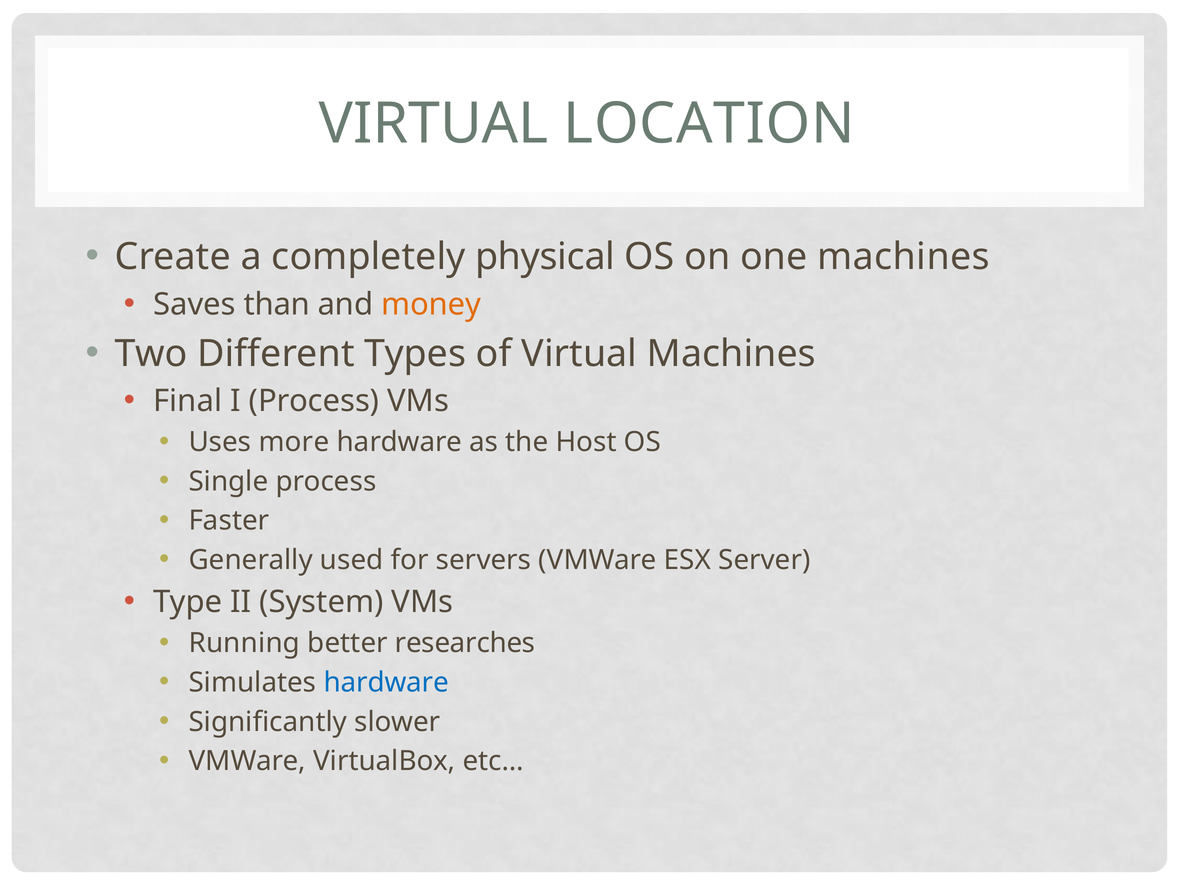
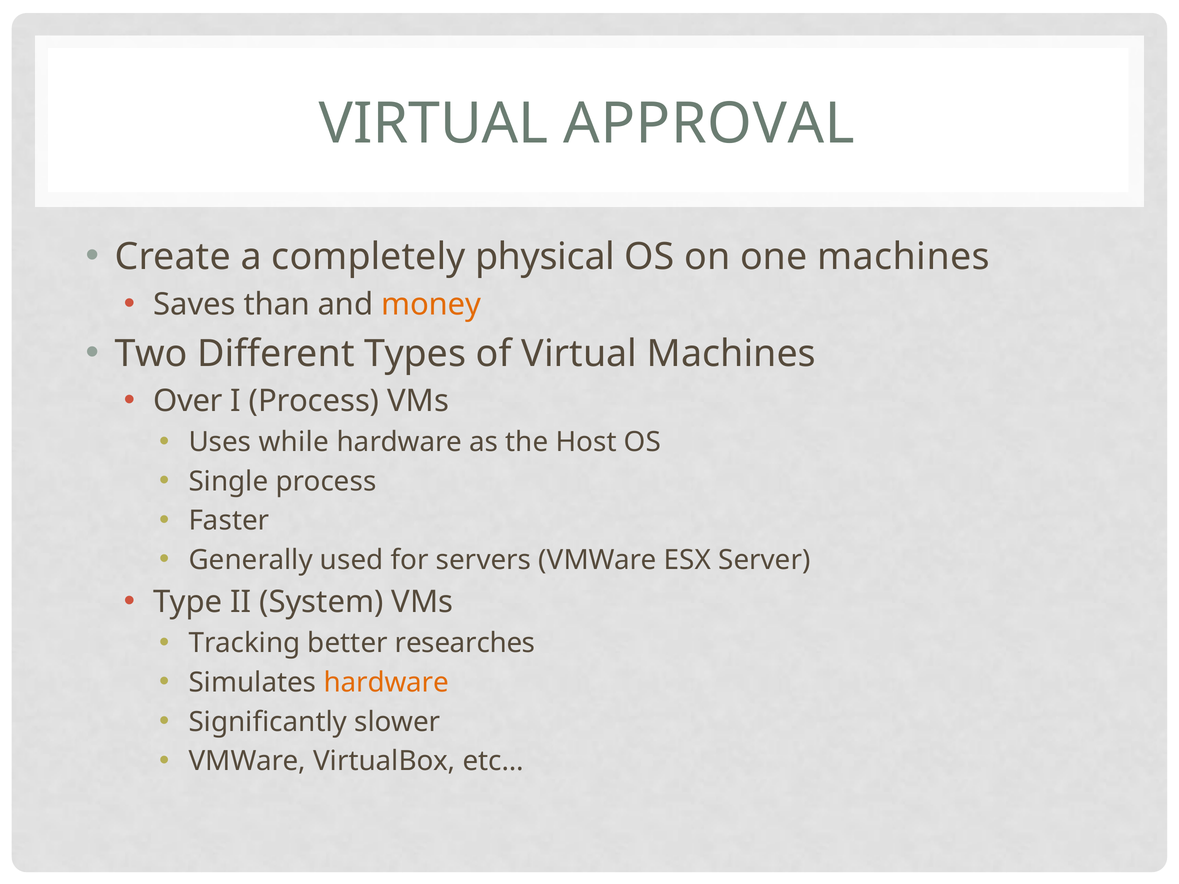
LOCATION: LOCATION -> APPROVAL (709, 124)
Final: Final -> Over (188, 401)
more: more -> while (294, 442)
Running: Running -> Tracking (244, 643)
hardware colour: blue -> orange (386, 683)
